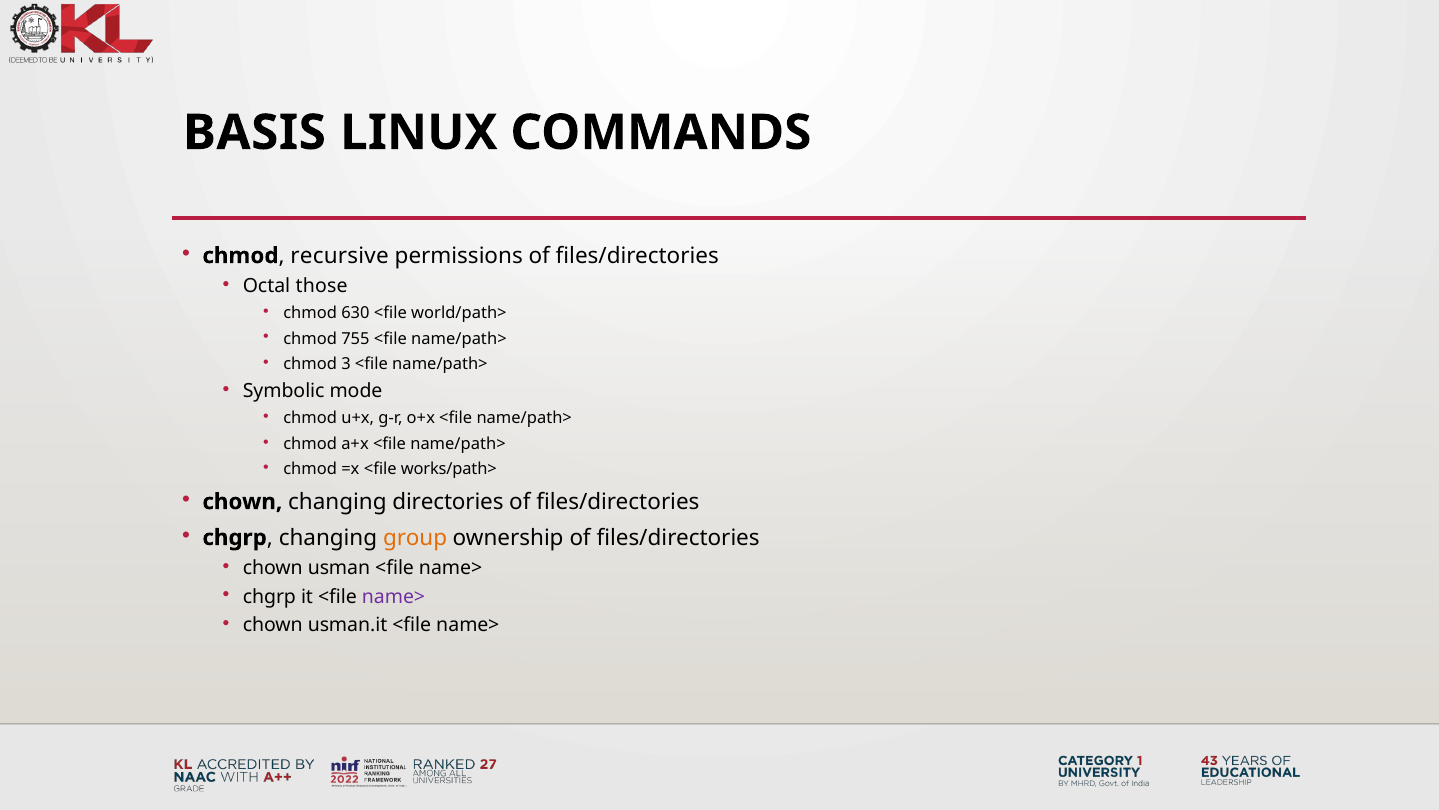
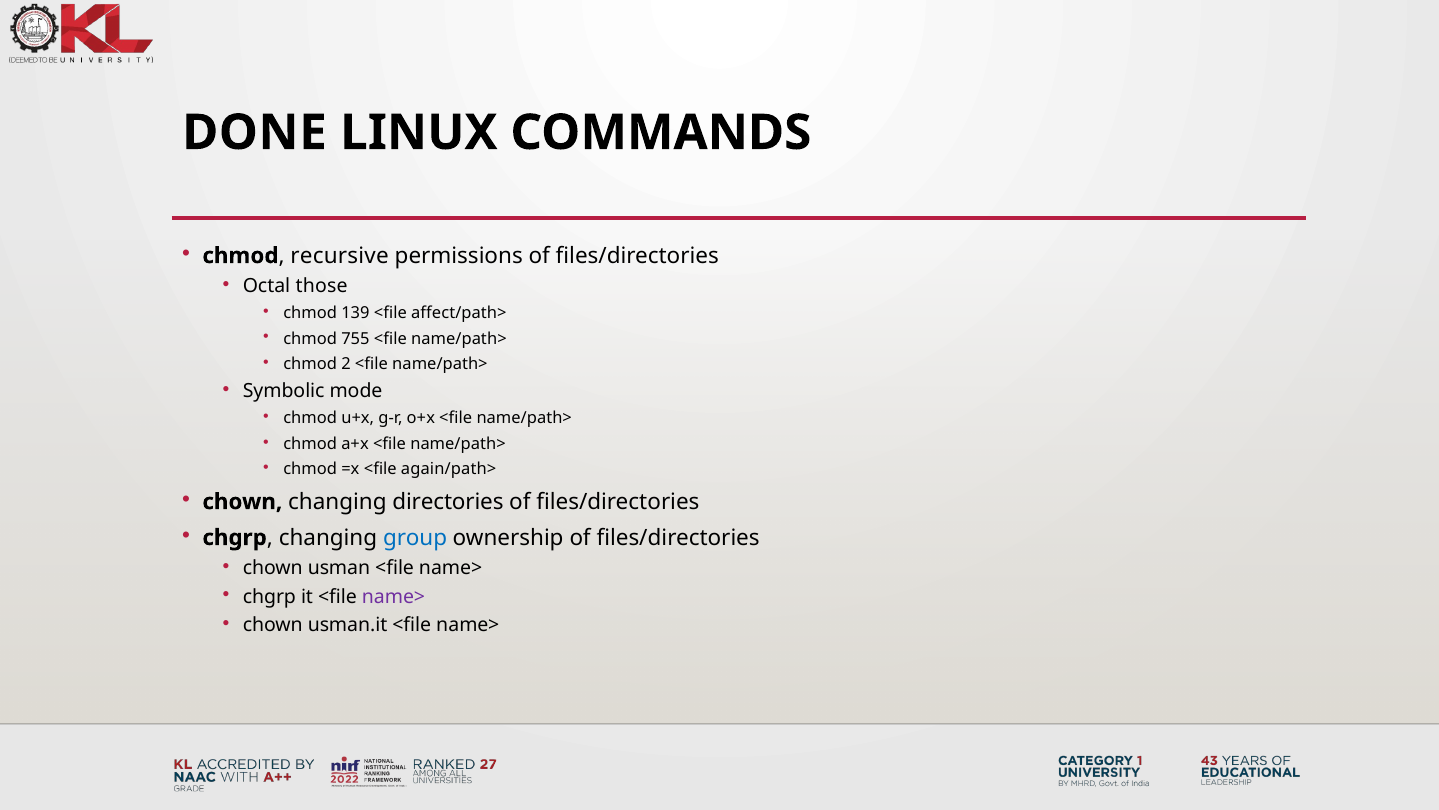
BASIS: BASIS -> DONE (254, 133)
630: 630 -> 139 (355, 313)
world/path>: world/path> -> affect/path> (459, 313)
3: 3 -> 2 (346, 364)
works/path>: works/path> -> again/path> (449, 469)
group colour: orange -> blue (415, 537)
